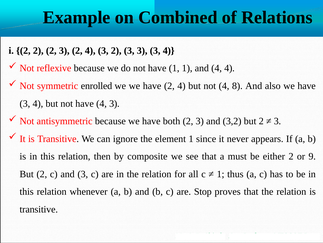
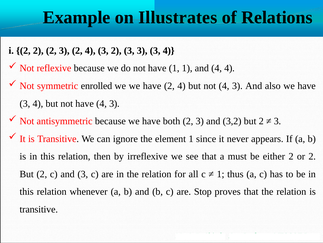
Combined: Combined -> Illustrates (178, 17)
not 4 8: 8 -> 3 (237, 86)
composite: composite -> irreflexive (147, 156)
or 9: 9 -> 2 (312, 156)
